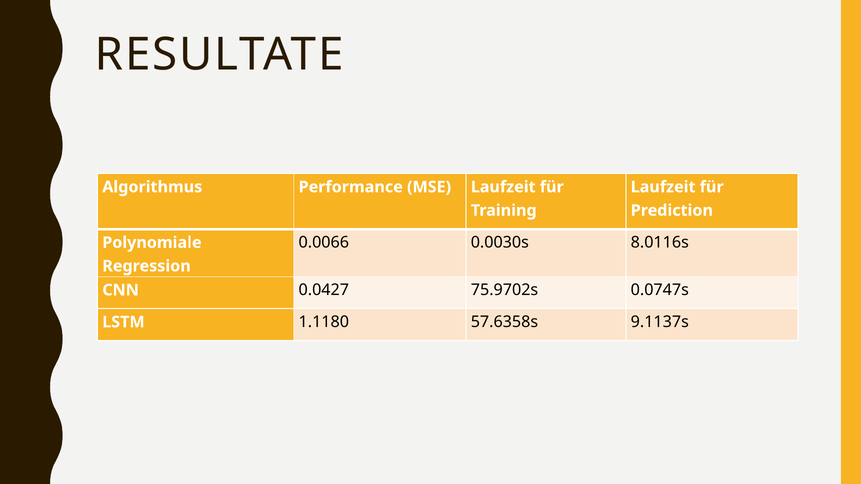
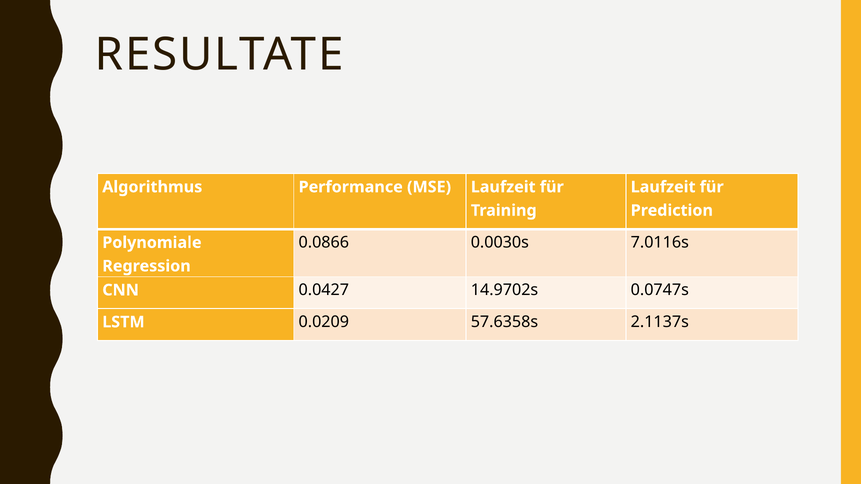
0.0066: 0.0066 -> 0.0866 (324, 243)
8.0116s: 8.0116s -> 7.0116s (660, 243)
75.9702s: 75.9702s -> 14.9702s (505, 290)
1.1180: 1.1180 -> 0.0209 (324, 322)
9.1137s: 9.1137s -> 2.1137s (660, 322)
